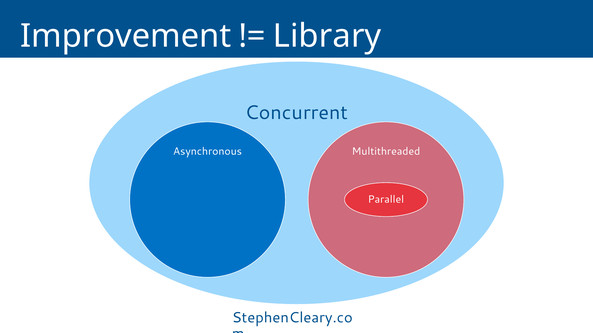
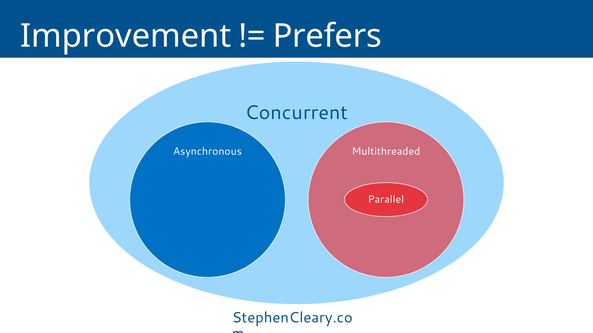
Library: Library -> Prefers (327, 36)
